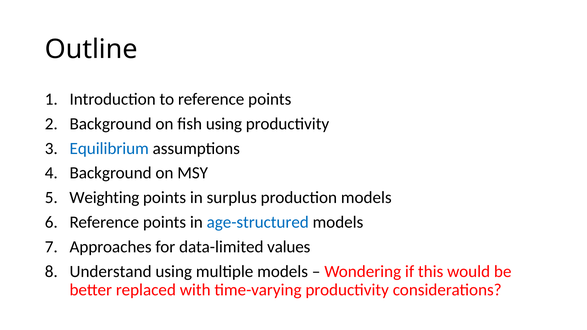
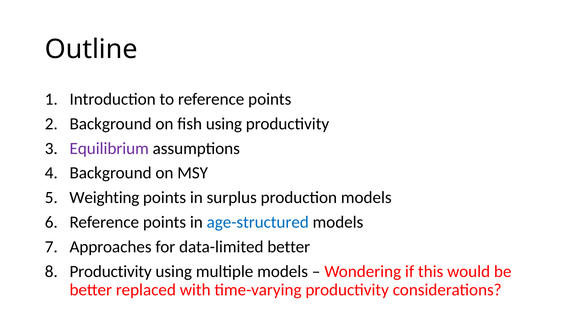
Equilibrium colour: blue -> purple (109, 148)
data-limited values: values -> better (289, 247)
Understand: Understand -> Productivity (111, 272)
